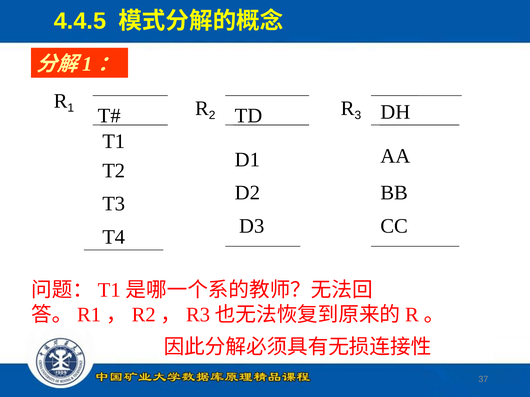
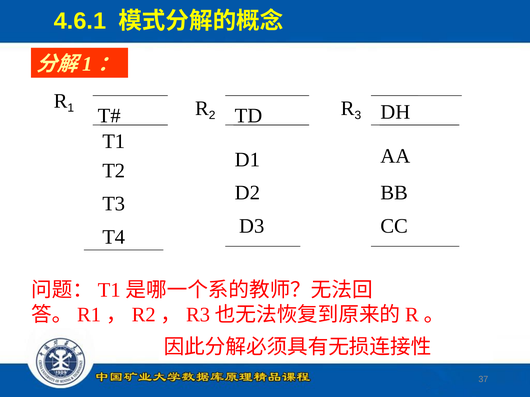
4.4.5: 4.4.5 -> 4.6.1 (80, 21)
